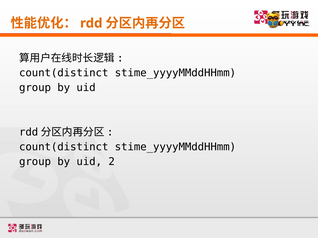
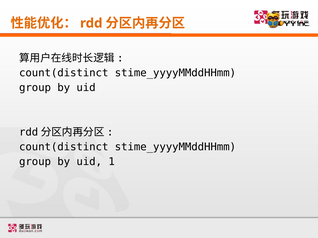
2: 2 -> 1 (112, 162)
